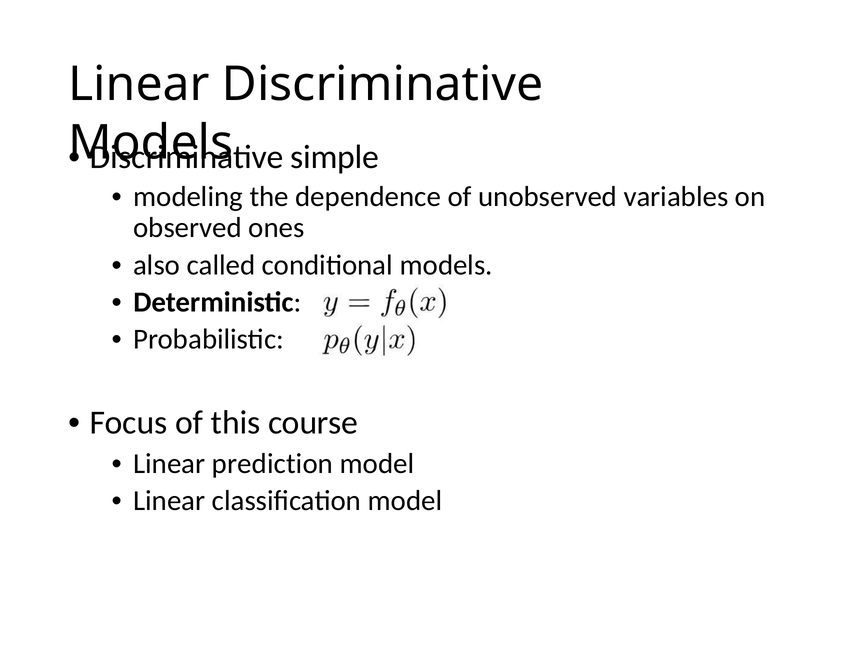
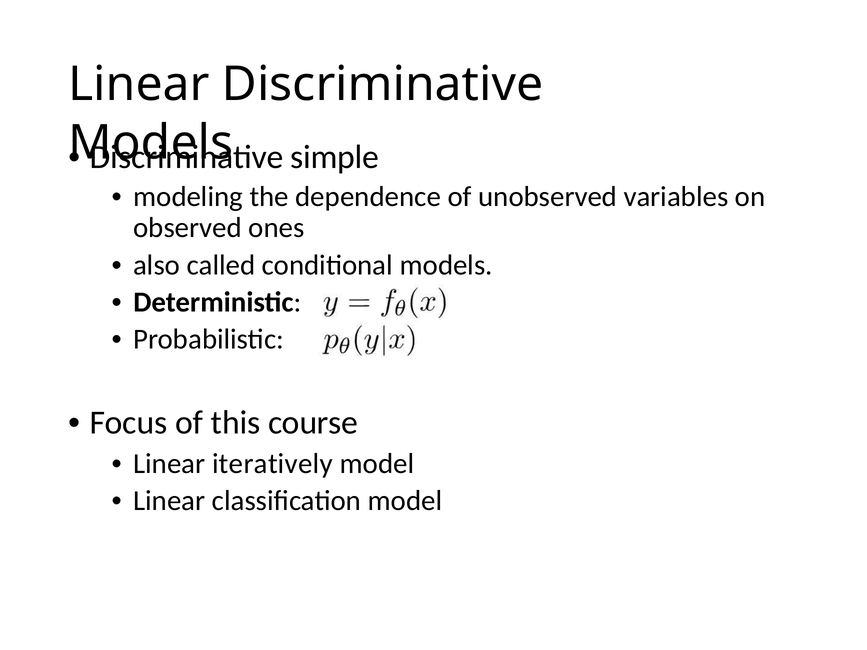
prediction: prediction -> iteratively (272, 464)
